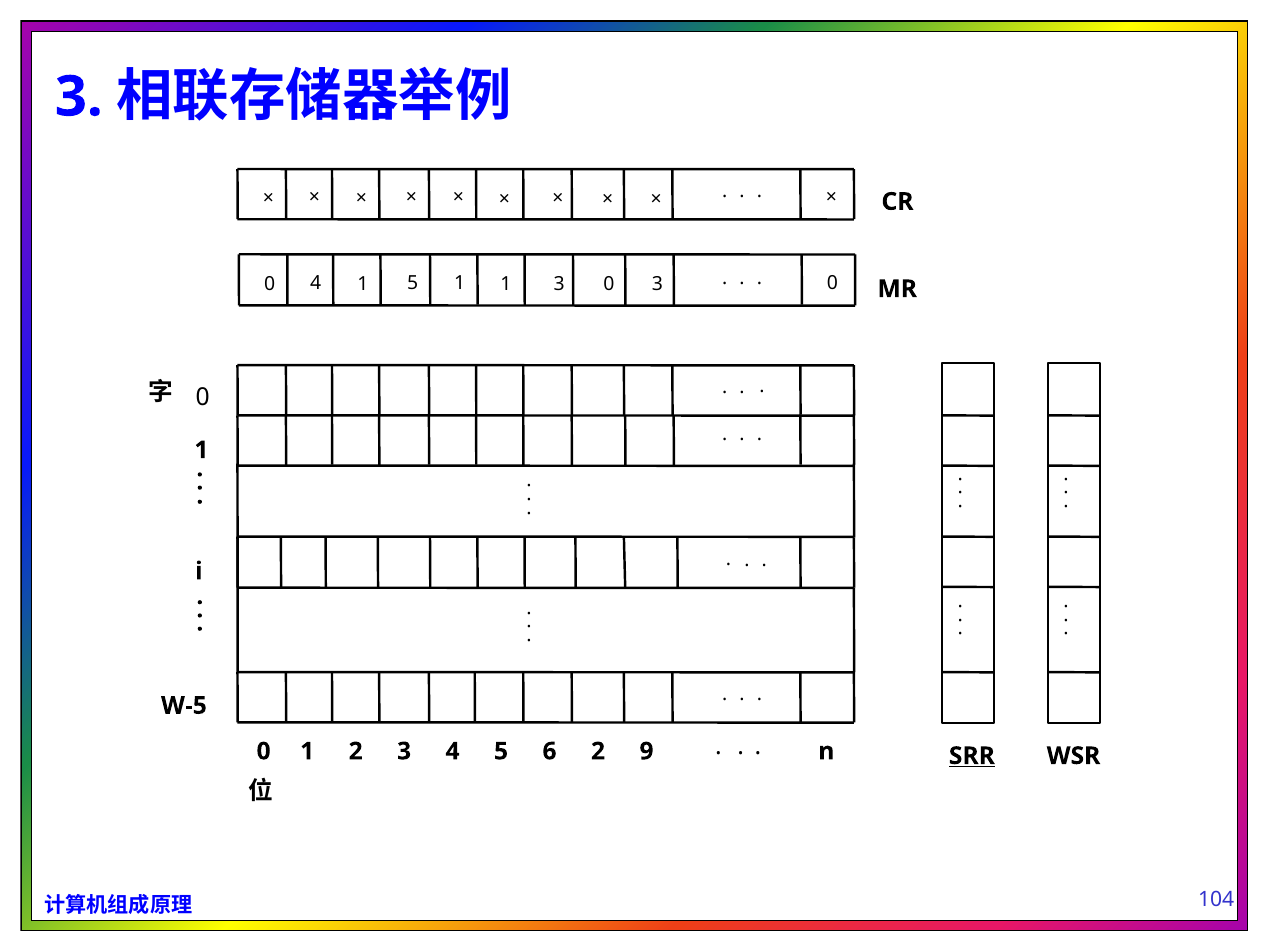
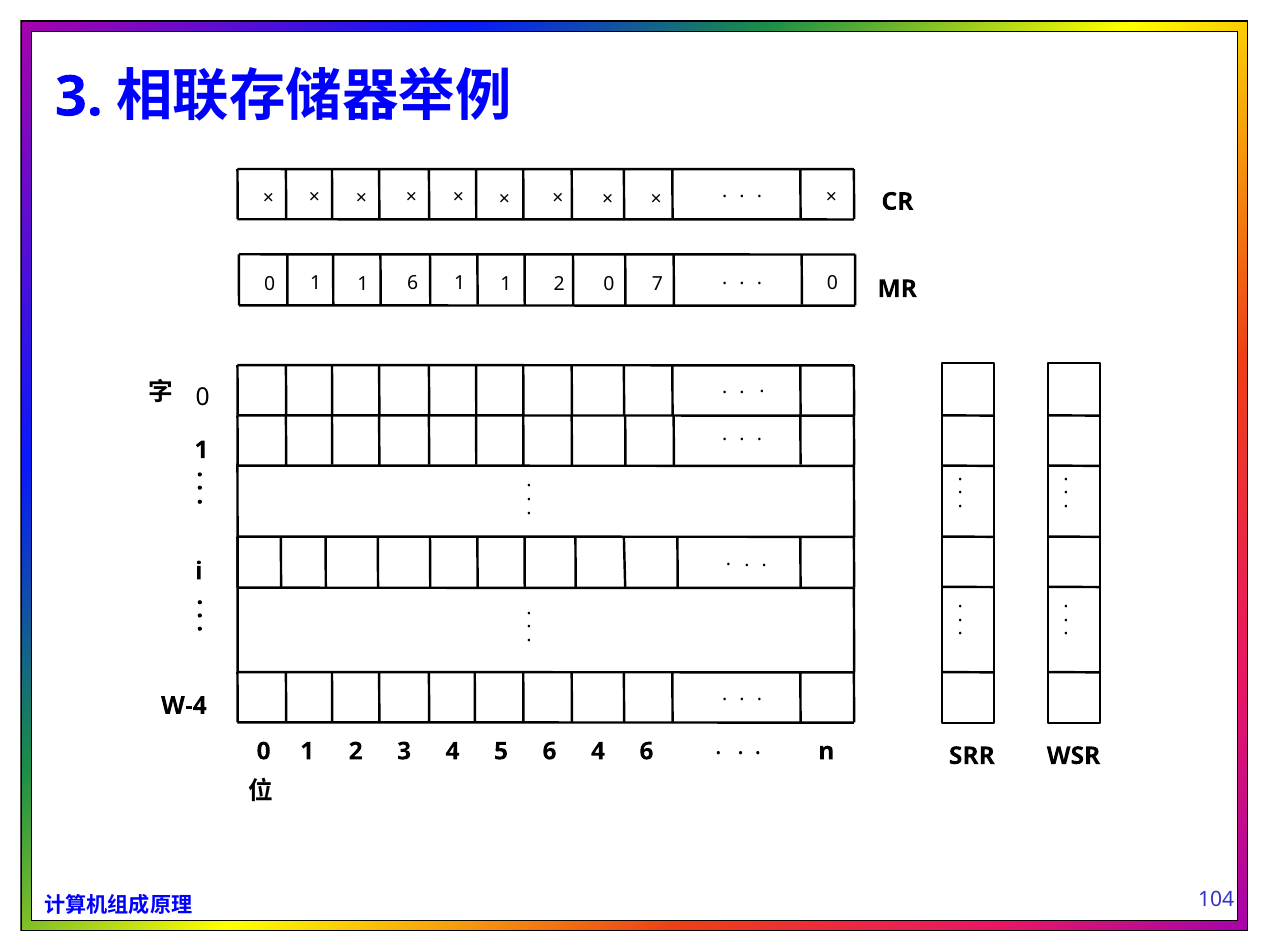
4: 4 -> 1 (316, 283)
5: 5 -> 6 (413, 283)
1 3: 3 -> 2 (559, 284)
0 3: 3 -> 7 (657, 284)
W-5: W-5 -> W-4 (184, 705)
0 2: 2 -> 4 (598, 751)
9: 9 -> 6 (647, 751)
SRR underline: present -> none (972, 756)
